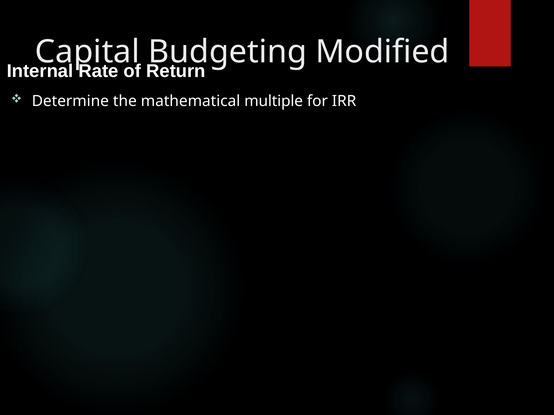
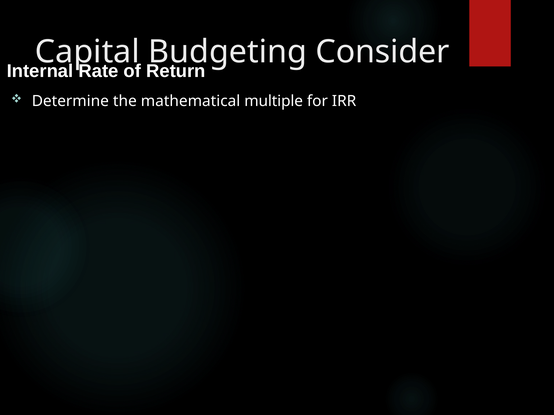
Modified: Modified -> Consider (382, 52)
